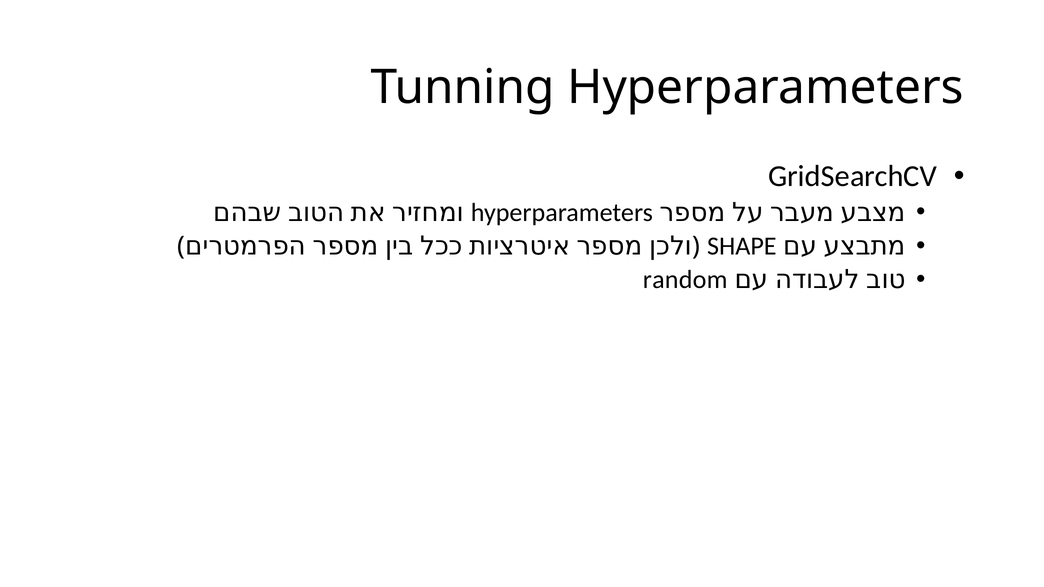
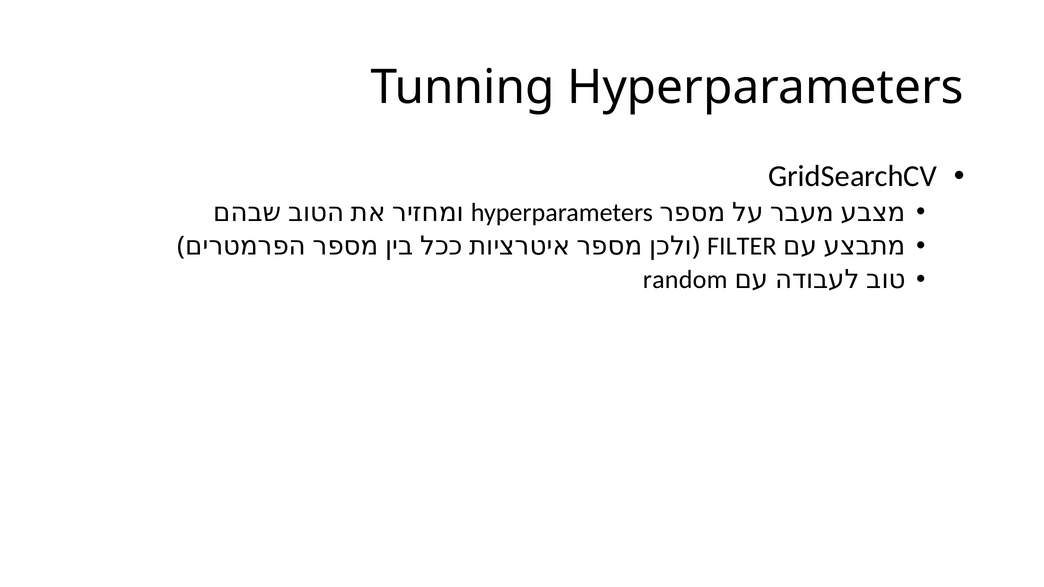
SHAPE: SHAPE -> FILTER (742, 246)
